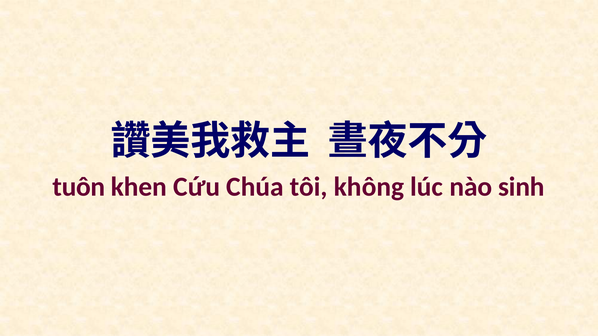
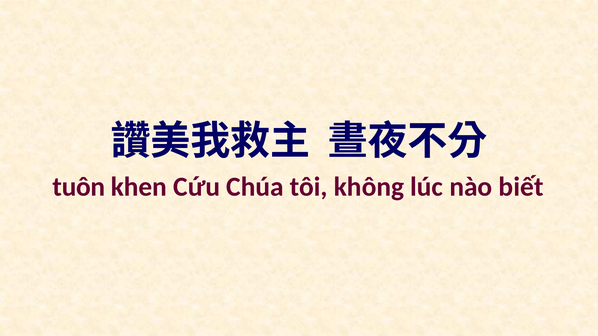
sinh: sinh -> biết (521, 187)
